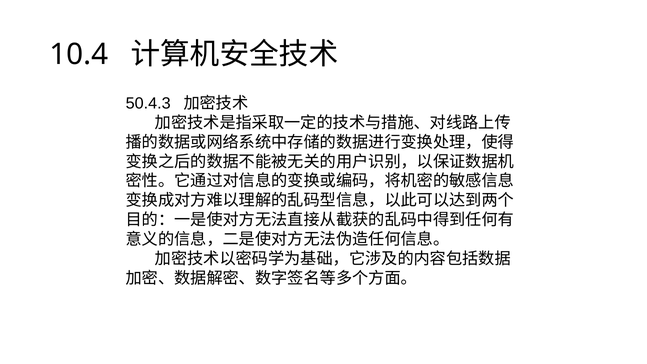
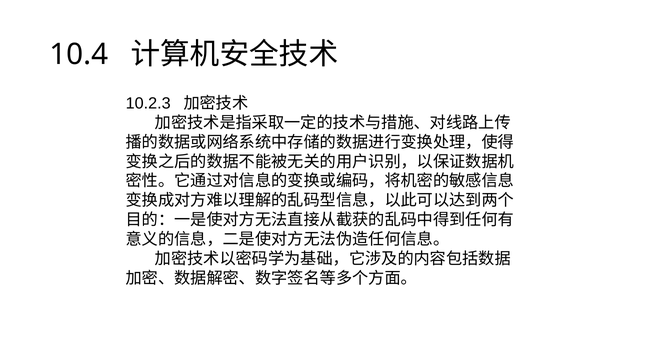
50.4.3: 50.4.3 -> 10.2.3 (148, 103)
